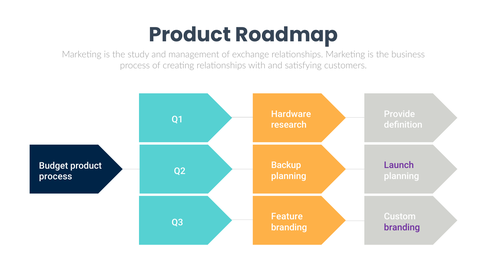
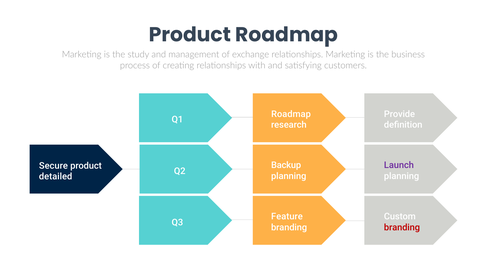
Hardware: Hardware -> Roadmap (291, 114)
Budget: Budget -> Secure (53, 166)
process: process -> detailed (56, 177)
branding colour: purple -> red (402, 227)
